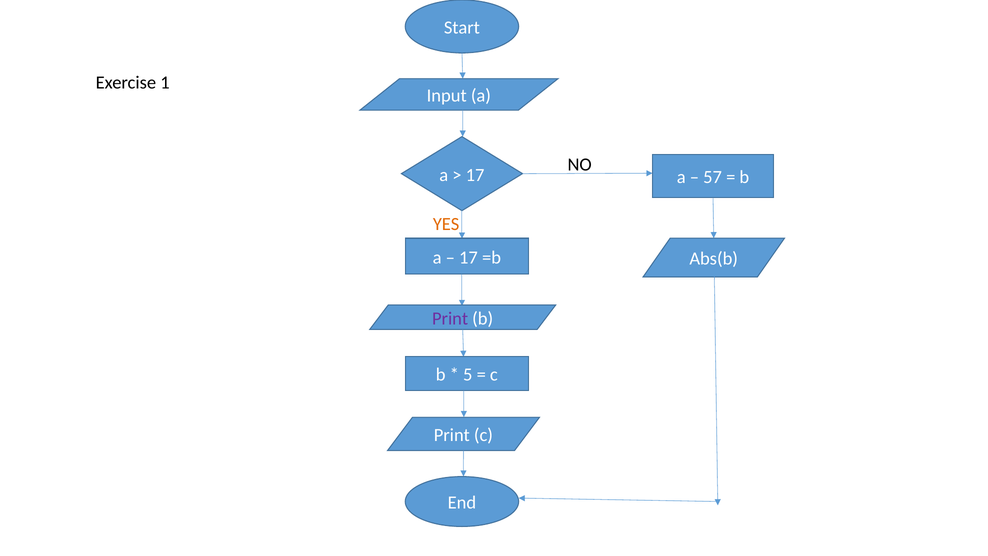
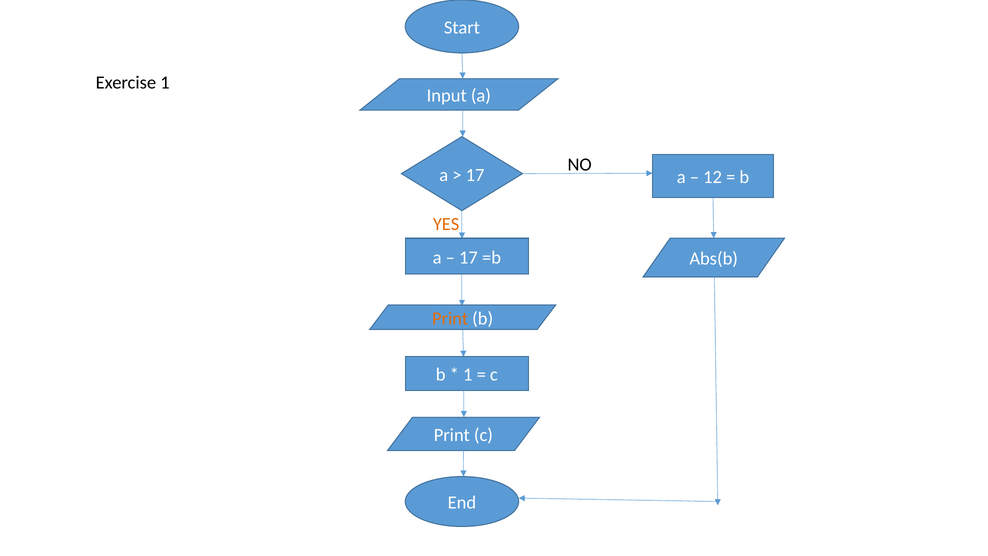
57: 57 -> 12 (713, 177)
Print colour: purple -> orange (450, 318)
5: 5 -> 1 (468, 375)
